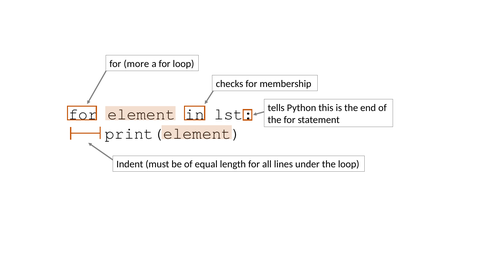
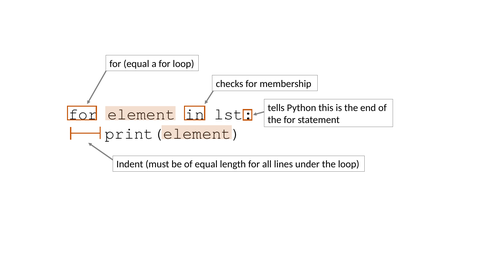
for more: more -> equal (136, 64)
